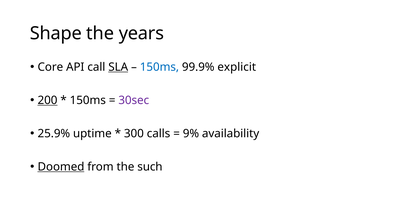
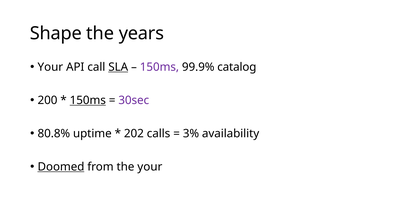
Core: Core -> Your (50, 67)
150ms colour: blue -> purple (159, 67)
explicit: explicit -> catalog (237, 67)
200 underline: present -> none (48, 100)
150ms underline: none -> present (88, 100)
25.9%: 25.9% -> 80.8% (54, 133)
300: 300 -> 202 (134, 133)
9%: 9% -> 3% (191, 133)
the such: such -> your (150, 167)
